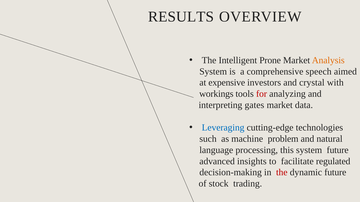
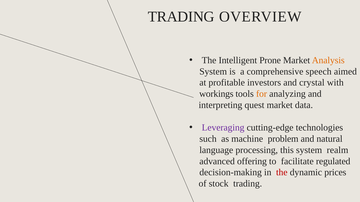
RESULTS: RESULTS -> TRADING (181, 17)
expensive: expensive -> profitable (227, 83)
for colour: red -> orange (262, 94)
gates: gates -> quest (255, 105)
Leveraging colour: blue -> purple (223, 128)
system future: future -> realm (338, 150)
insights: insights -> offering (252, 162)
dynamic future: future -> prices (335, 173)
